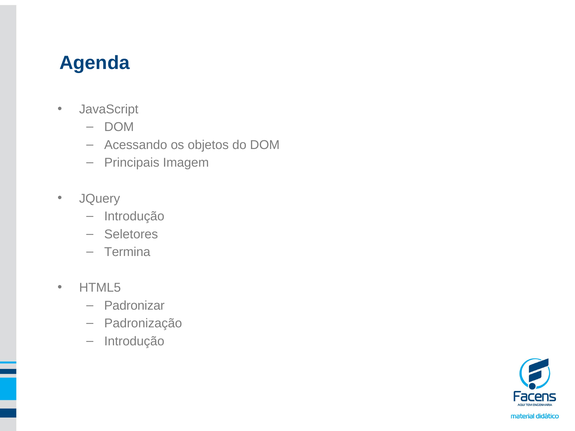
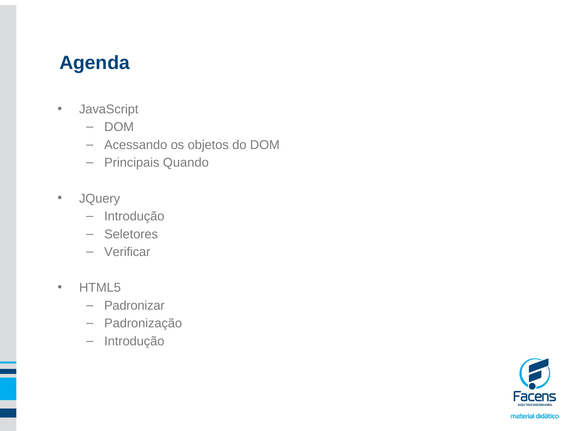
Imagem: Imagem -> Quando (186, 163)
Termina: Termina -> Verificar (127, 252)
